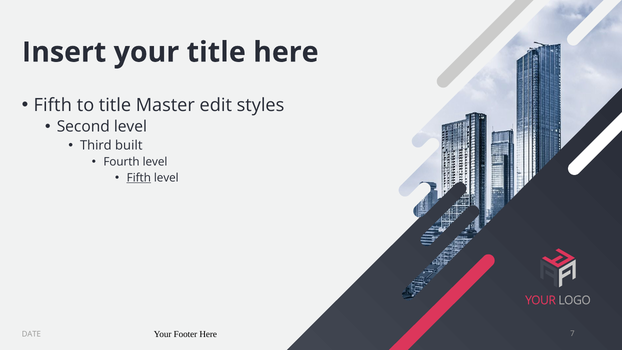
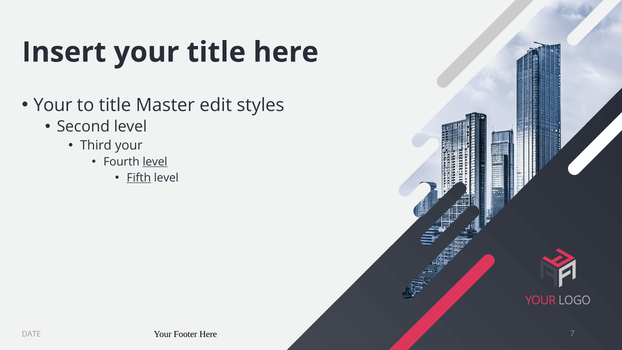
Fifth: Fifth -> Your (53, 105)
Third built: built -> your (129, 145)
level underline: none -> present (155, 162)
